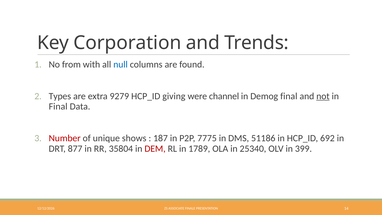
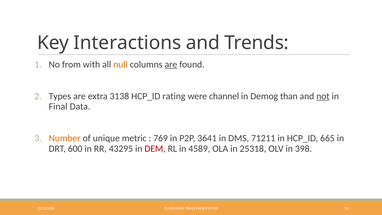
Corporation: Corporation -> Interactions (127, 43)
null colour: blue -> orange (121, 64)
are underline: none -> present (171, 64)
9279: 9279 -> 3138 (119, 96)
giving: giving -> rating (174, 96)
Demog final: final -> than (289, 96)
Number colour: red -> orange (65, 138)
shows: shows -> metric (134, 138)
187: 187 -> 769 (161, 138)
7775: 7775 -> 3641 (207, 138)
51186: 51186 -> 71211 (263, 138)
692: 692 -> 665 (327, 138)
877: 877 -> 600 (75, 149)
35804: 35804 -> 43295 (121, 149)
1789: 1789 -> 4589 (199, 149)
25340: 25340 -> 25318 (253, 149)
399: 399 -> 398 (303, 149)
